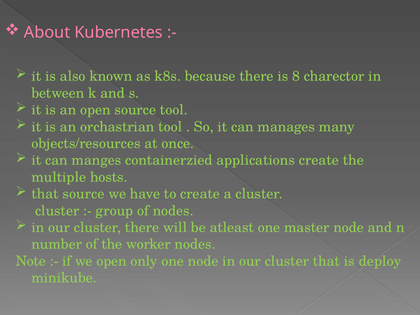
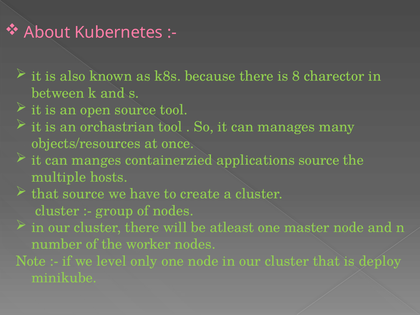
applications create: create -> source (319, 160)
we open: open -> level (112, 261)
